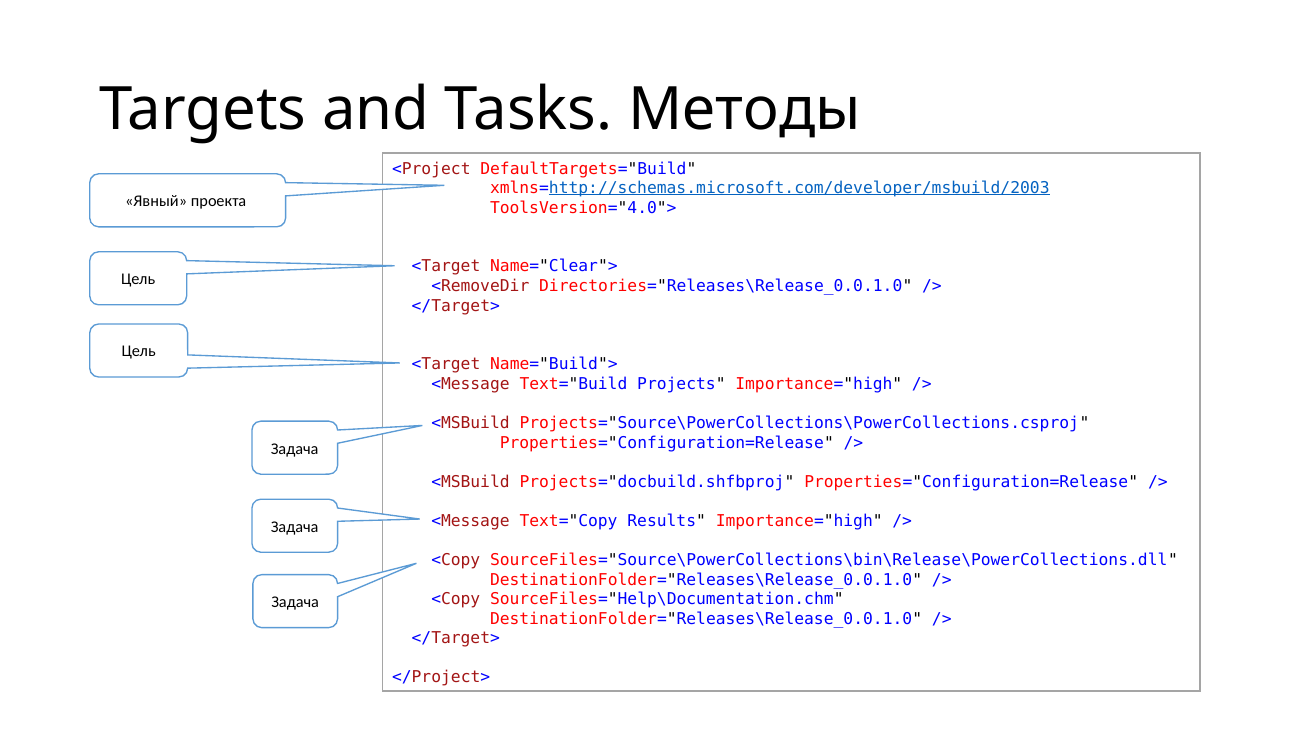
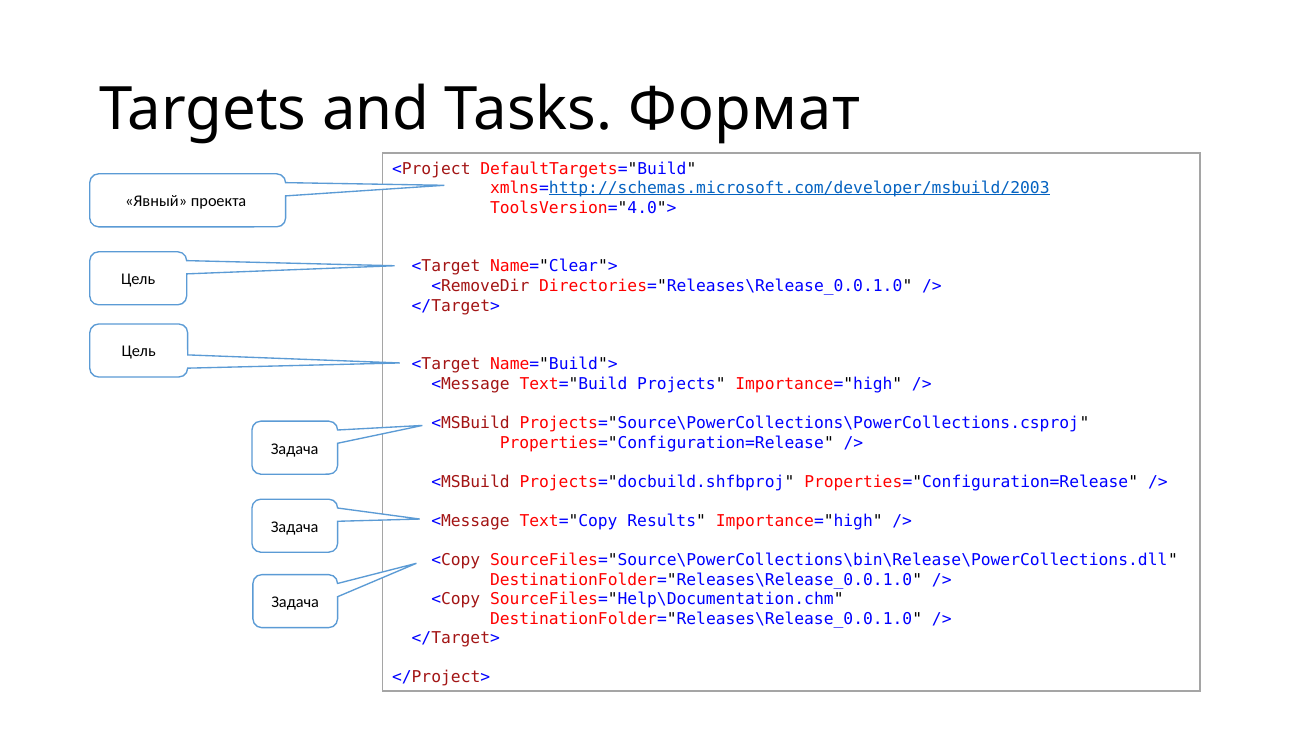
Методы: Методы -> Формат (744, 110)
